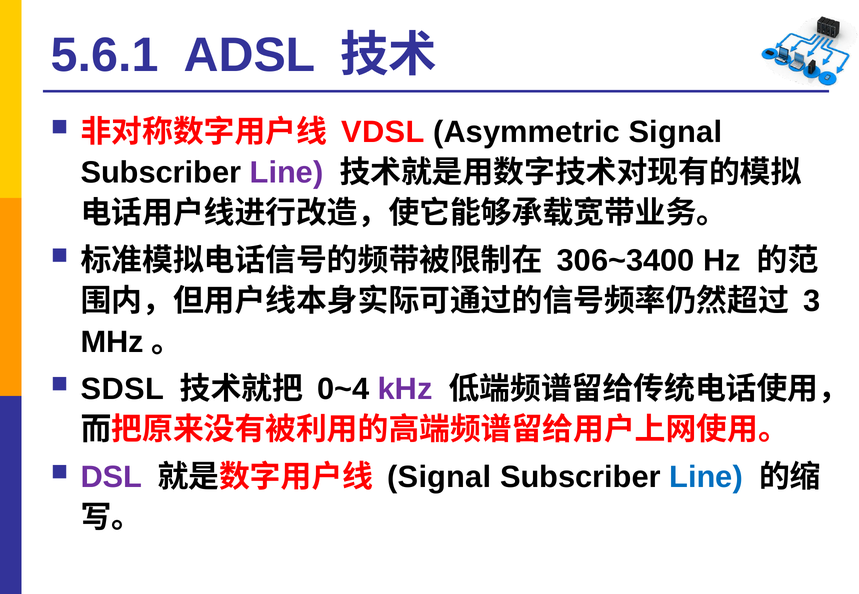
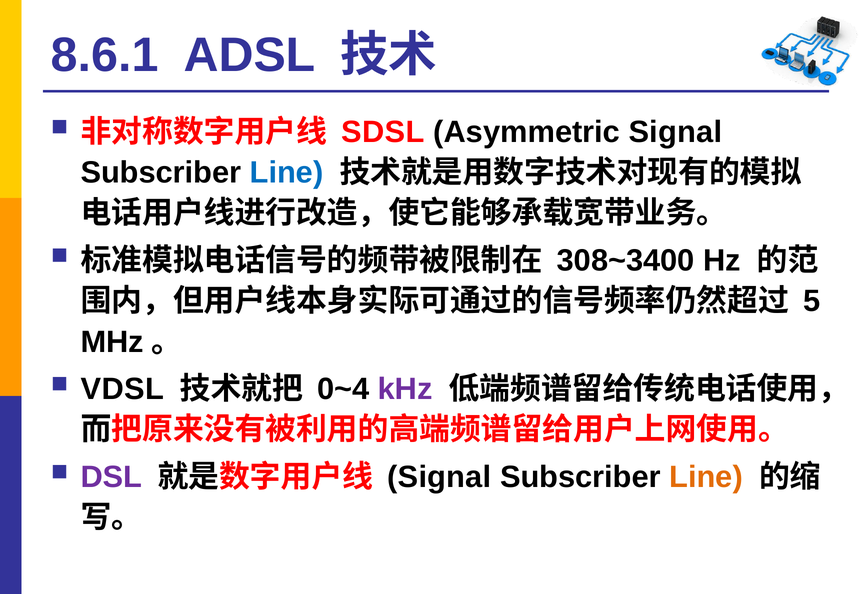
5.6.1: 5.6.1 -> 8.6.1 (105, 55)
VDSL: VDSL -> SDSL (383, 132)
Line colour: purple -> blue (287, 173)
306~3400: 306~3400 -> 308~3400 (626, 261)
3: 3 -> 5 (812, 302)
SDSL: SDSL -> VDSL (122, 390)
Line colour: blue -> orange (706, 478)
